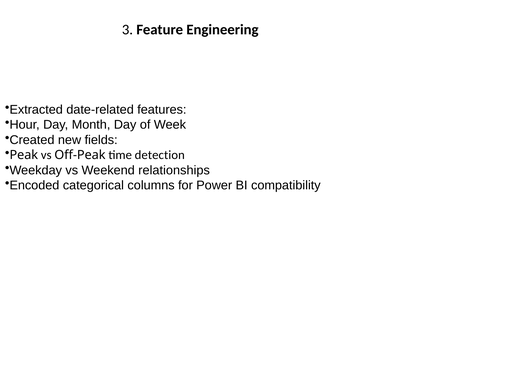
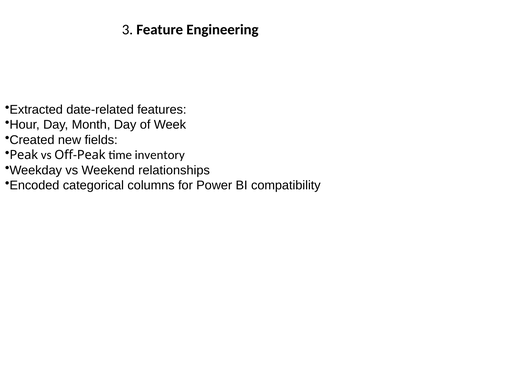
detection: detection -> inventory (160, 155)
